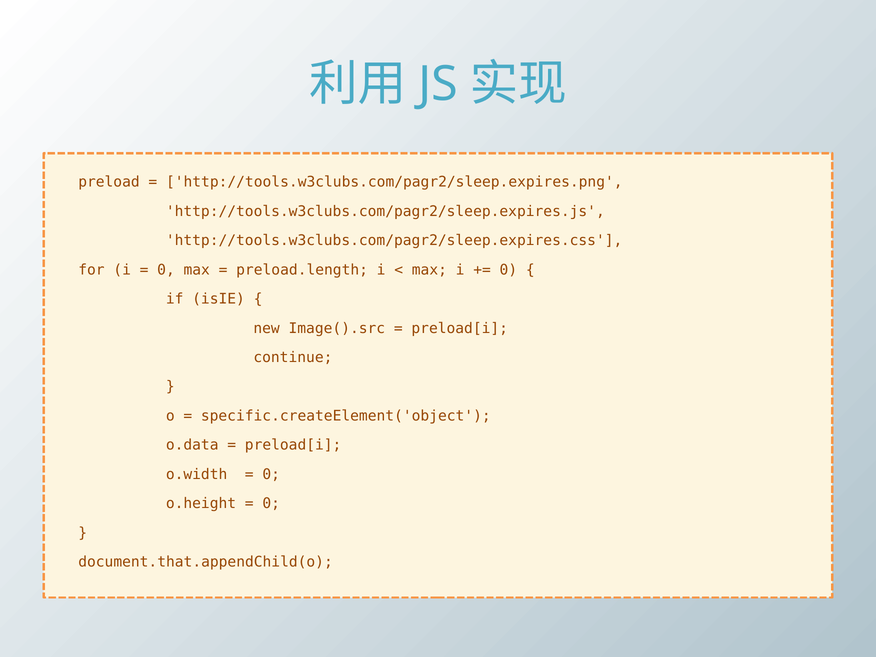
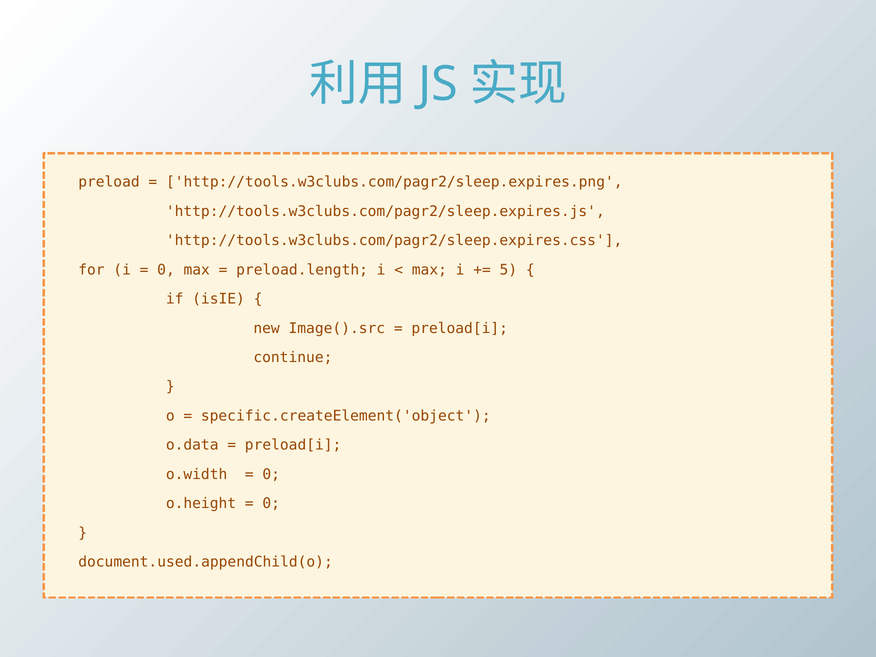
0: 0 -> 5 (508, 270)
document.that.appendChild(o: document.that.appendChild(o -> document.used.appendChild(o (206, 562)
